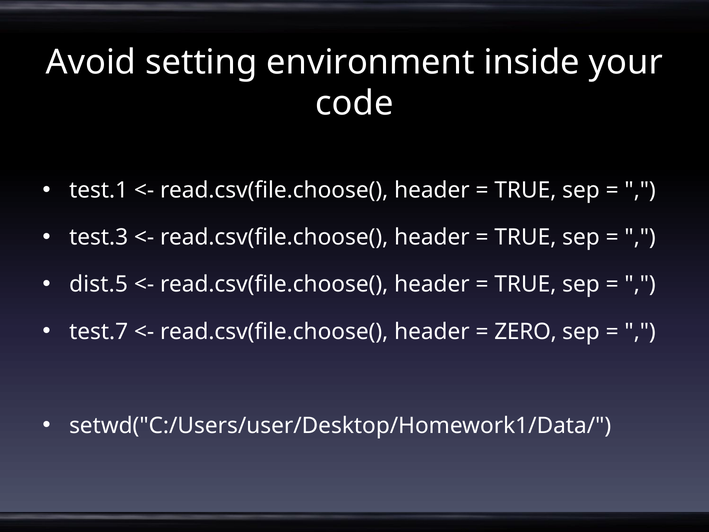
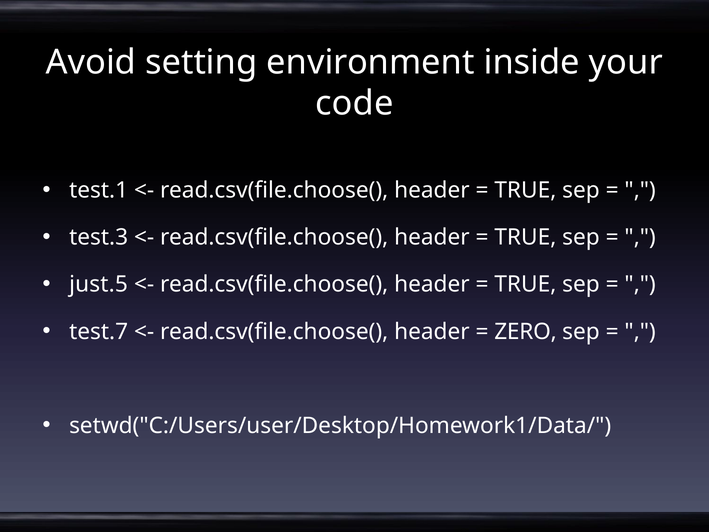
dist.5: dist.5 -> just.5 (99, 284)
